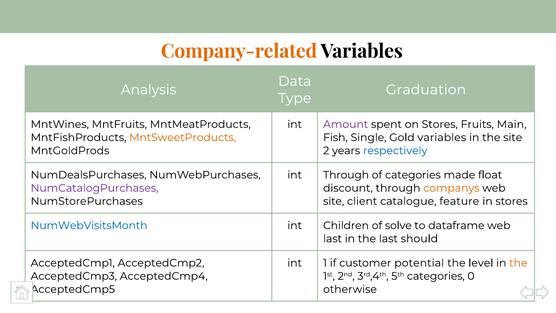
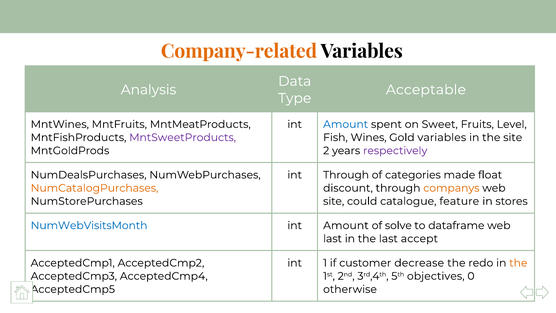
Graduation: Graduation -> Acceptable (426, 90)
Amount colour: purple -> blue (346, 124)
on Stores: Stores -> Sweet (440, 124)
Main: Main -> Level (512, 124)
MntSweetProducts colour: orange -> purple (183, 137)
Single: Single -> Wines (369, 137)
respectively colour: blue -> purple (395, 151)
NumCatalogPurchases colour: purple -> orange (95, 188)
client: client -> could (362, 201)
Children: Children -> Amount (346, 225)
should: should -> accept (419, 239)
potential: potential -> decrease (419, 263)
level: level -> redo (481, 263)
5th categories: categories -> objectives (436, 276)
